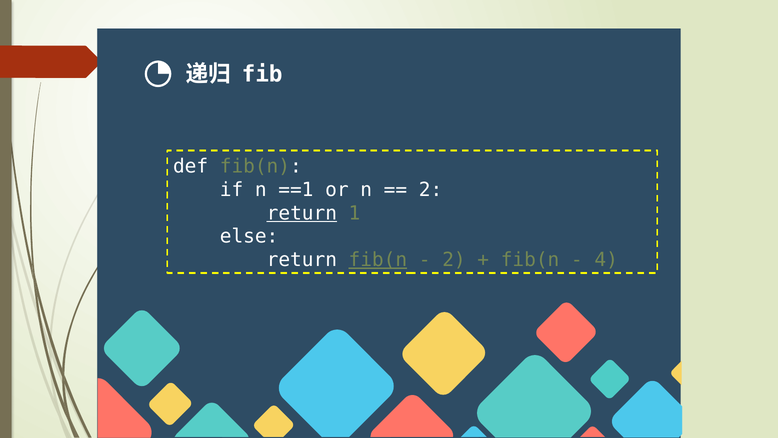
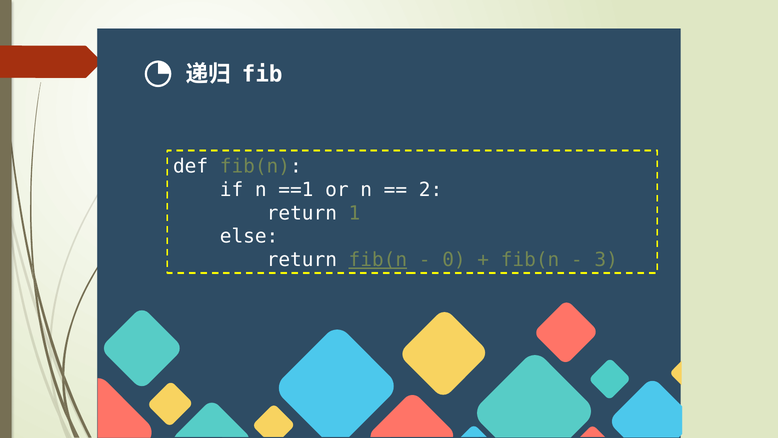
return underline: present -> none (302, 213)
2: 2 -> 0 (454, 260)
4: 4 -> 3 (606, 260)
